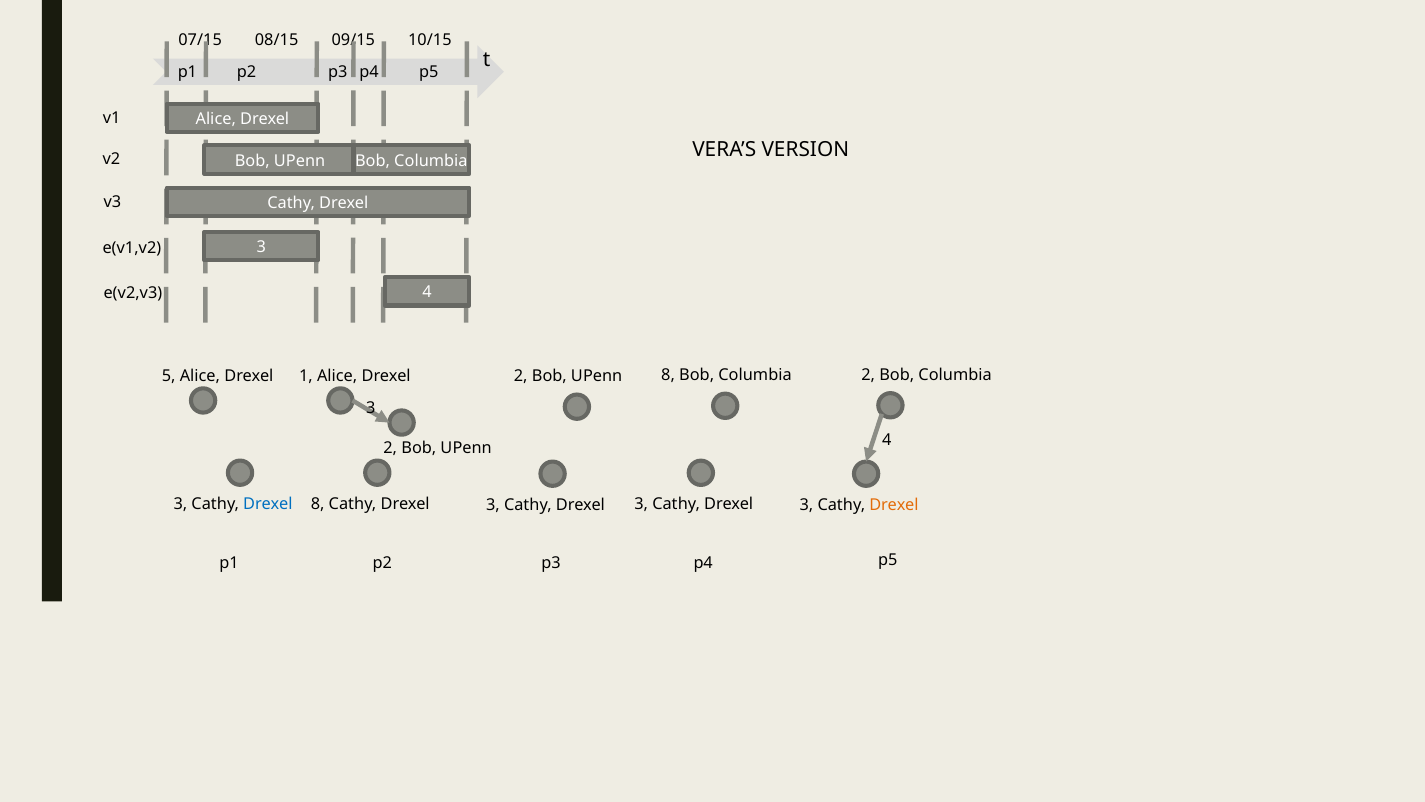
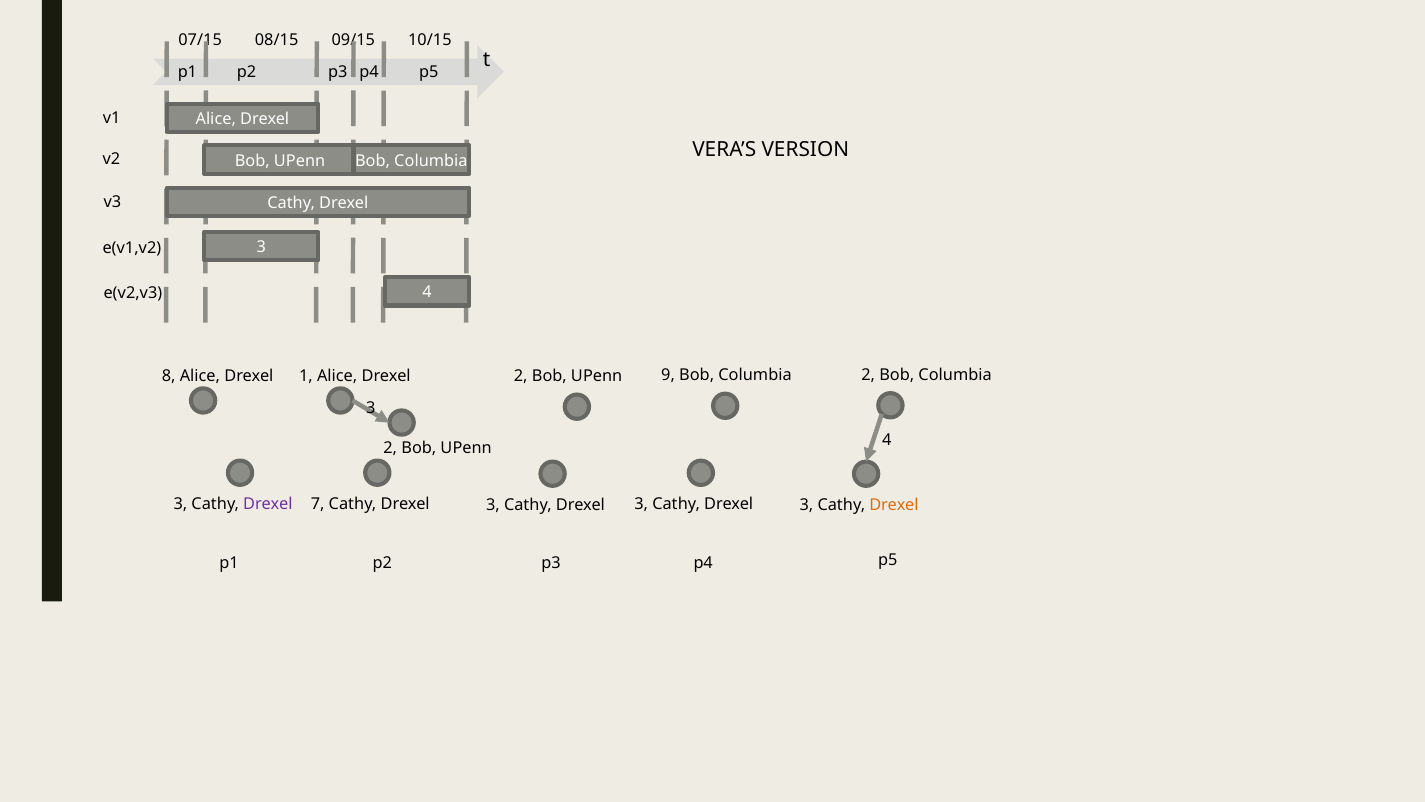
8: 8 -> 9 (668, 375)
5: 5 -> 8 (169, 376)
Drexel colour: blue -> purple (268, 504)
8: 8 -> 7 (318, 504)
